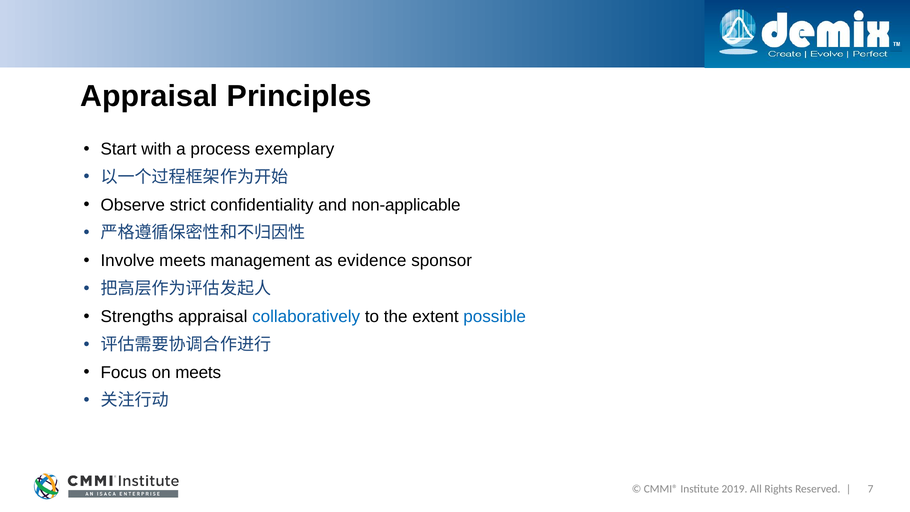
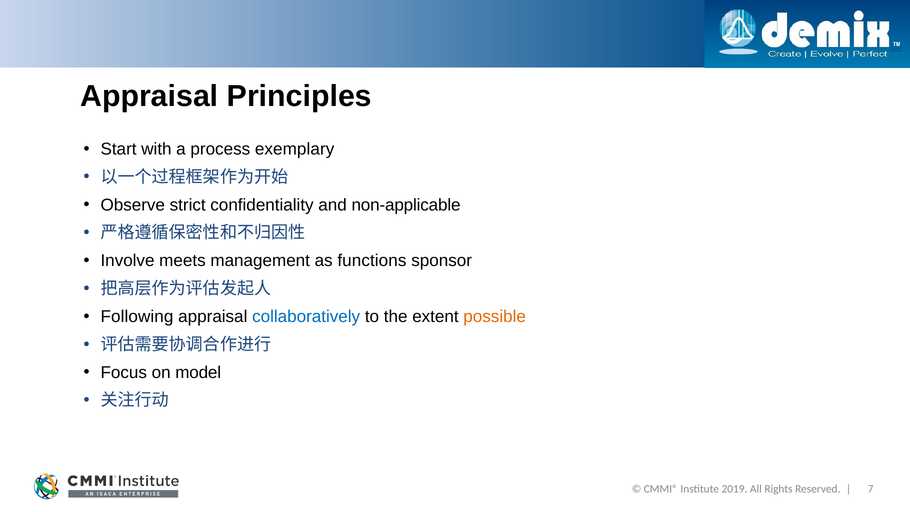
evidence: evidence -> functions (372, 261)
Strengths: Strengths -> Following (137, 317)
possible colour: blue -> orange (495, 317)
on meets: meets -> model (198, 372)
